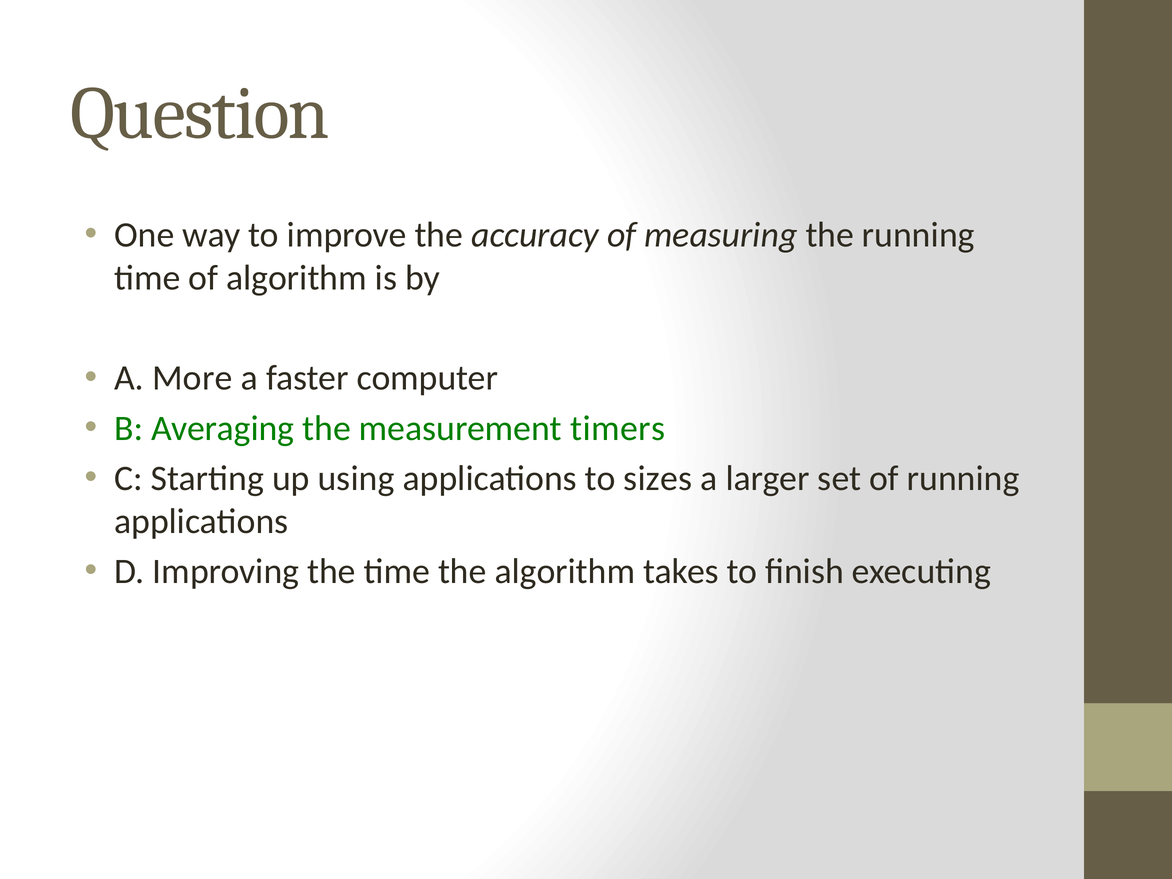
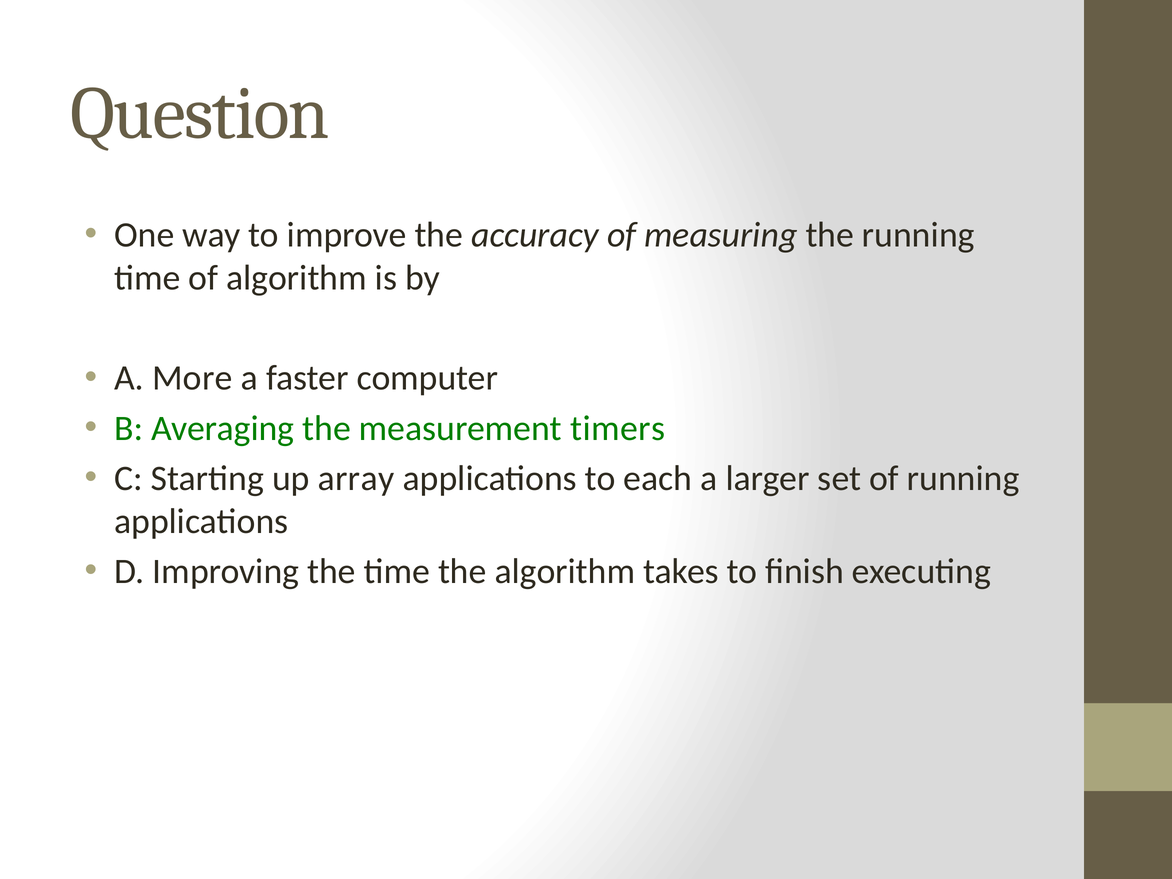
using: using -> array (356, 478)
sizes: sizes -> each (658, 478)
